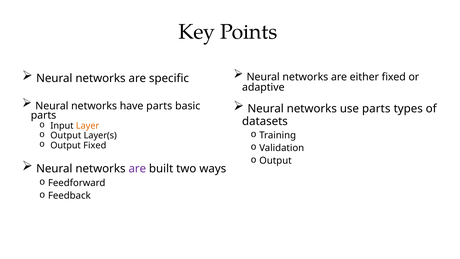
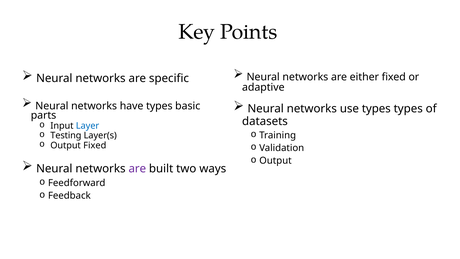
have parts: parts -> types (159, 106)
use parts: parts -> types (376, 108)
Layer colour: orange -> blue (88, 126)
Output: Output -> Testing (66, 135)
